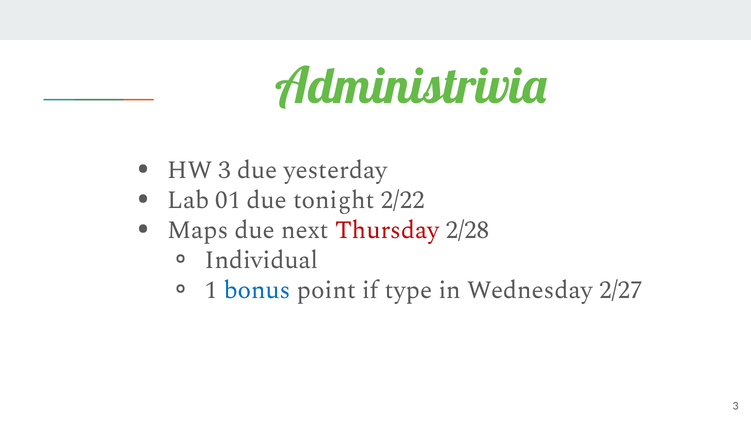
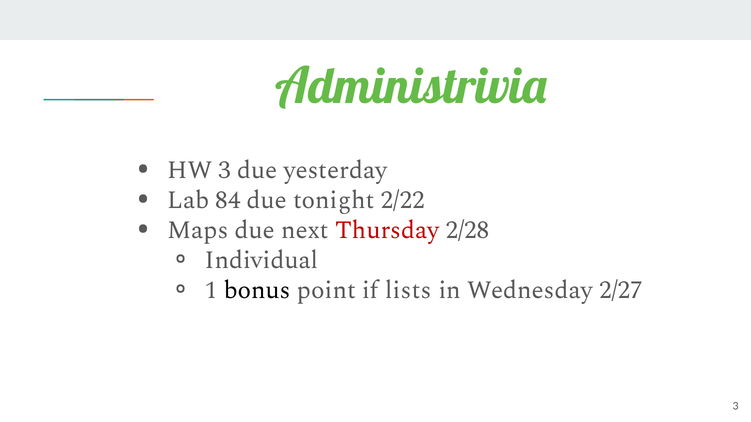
01: 01 -> 84 (228, 200)
bonus colour: blue -> black (257, 290)
type: type -> lists (408, 290)
